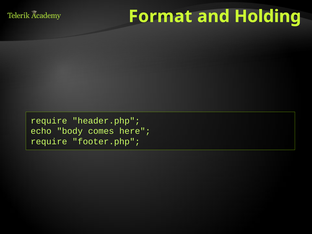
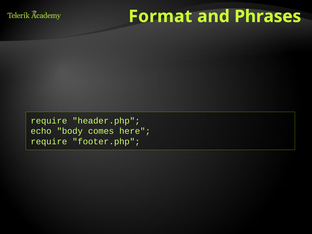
Holding: Holding -> Phrases (268, 16)
